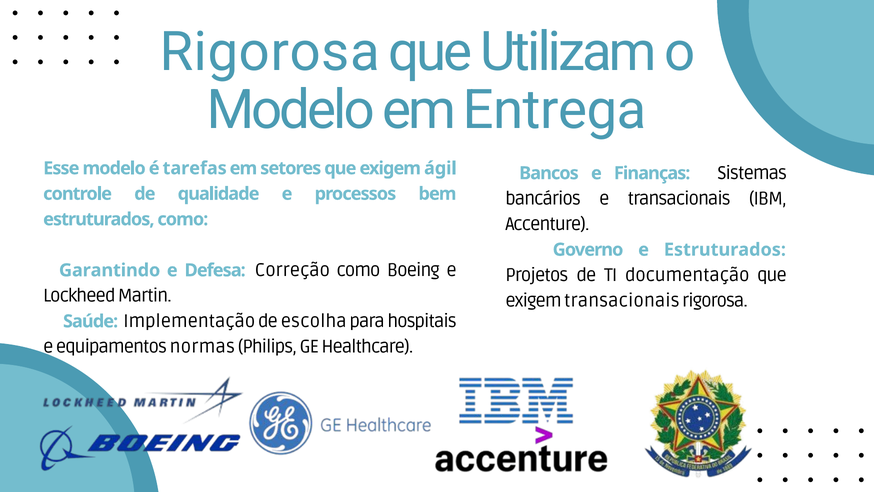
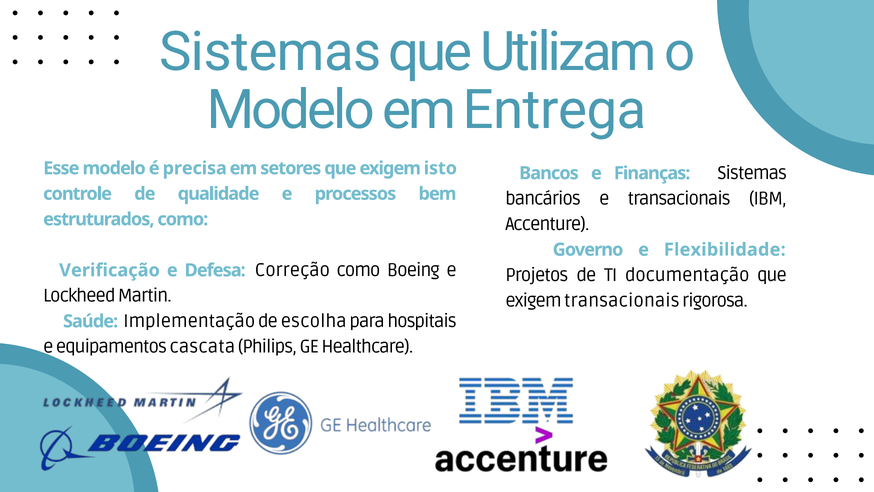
Rigorosa: Rigorosa -> Sistemas (270, 52)
tarefas: tarefas -> precisa (195, 168)
ágil: ágil -> isto (440, 168)
e Estruturados: Estruturados -> Flexibilidade (725, 250)
Garantindo: Garantindo -> Verificação (110, 270)
normas: normas -> cascata (202, 347)
